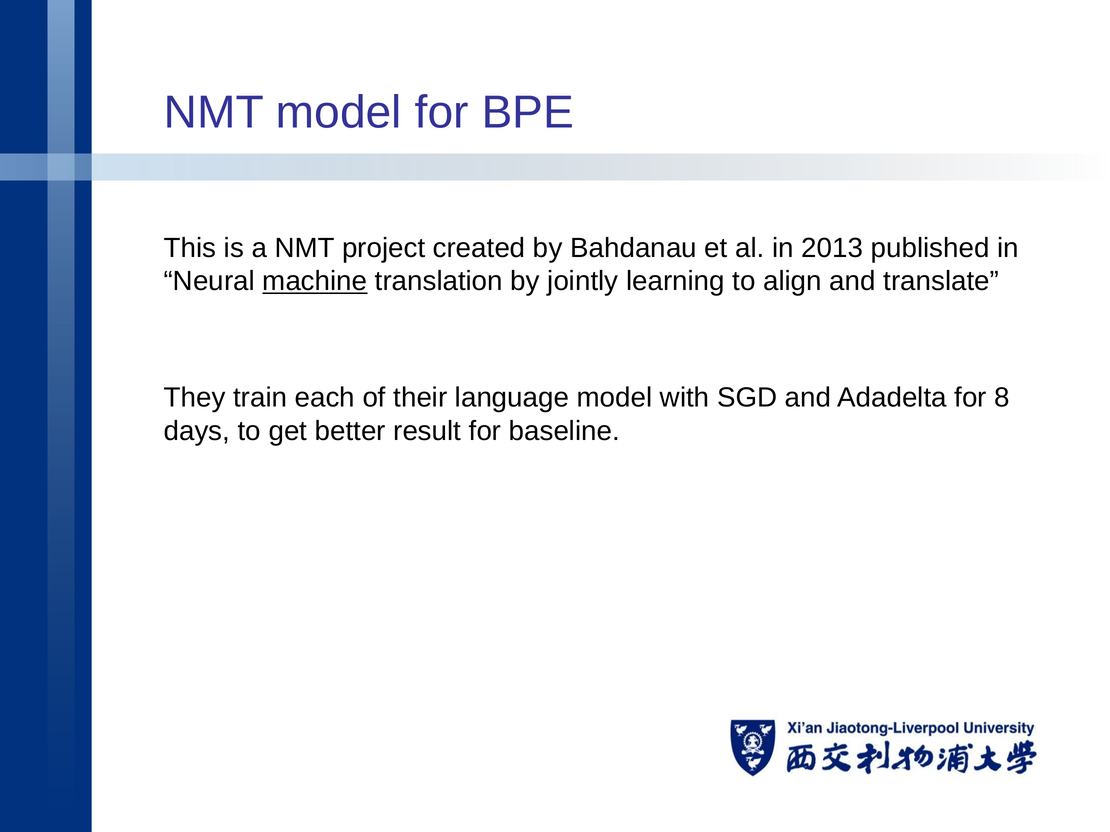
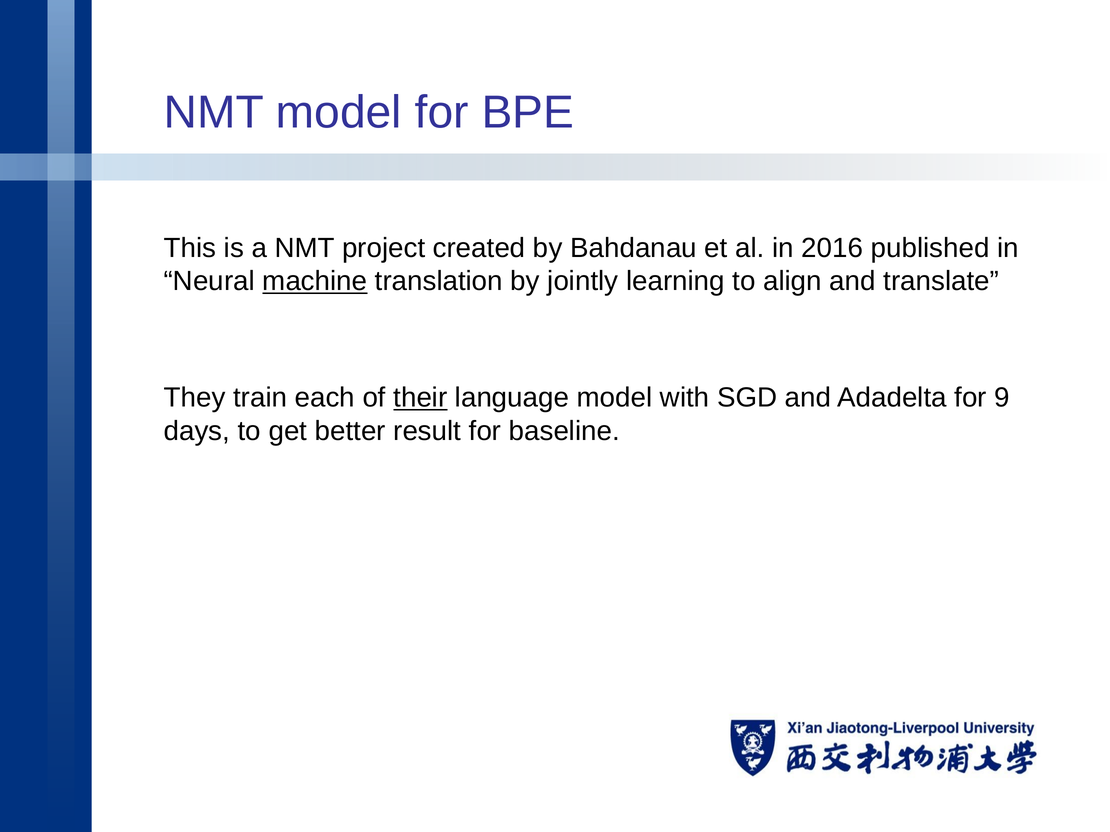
2013: 2013 -> 2016 (832, 248)
their underline: none -> present (420, 398)
8: 8 -> 9 (1002, 398)
